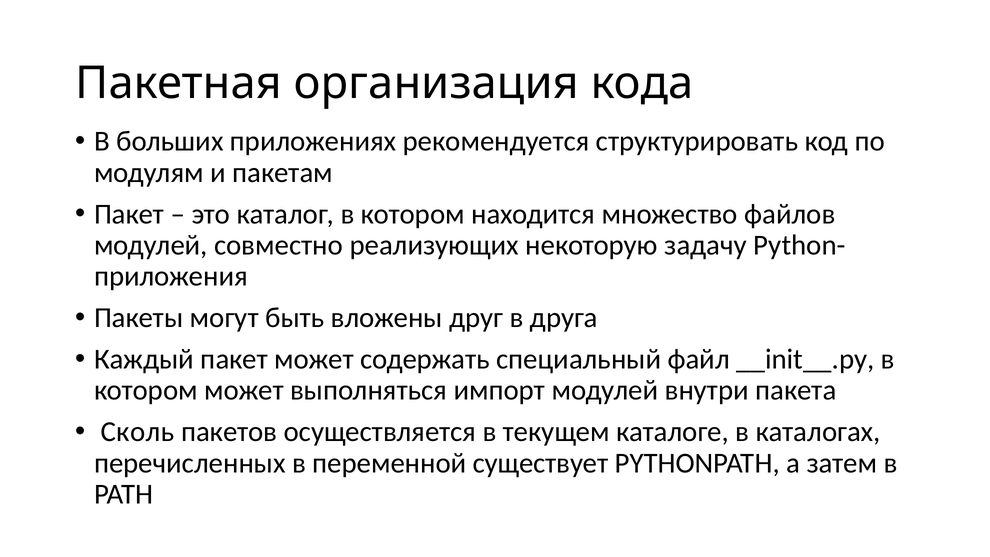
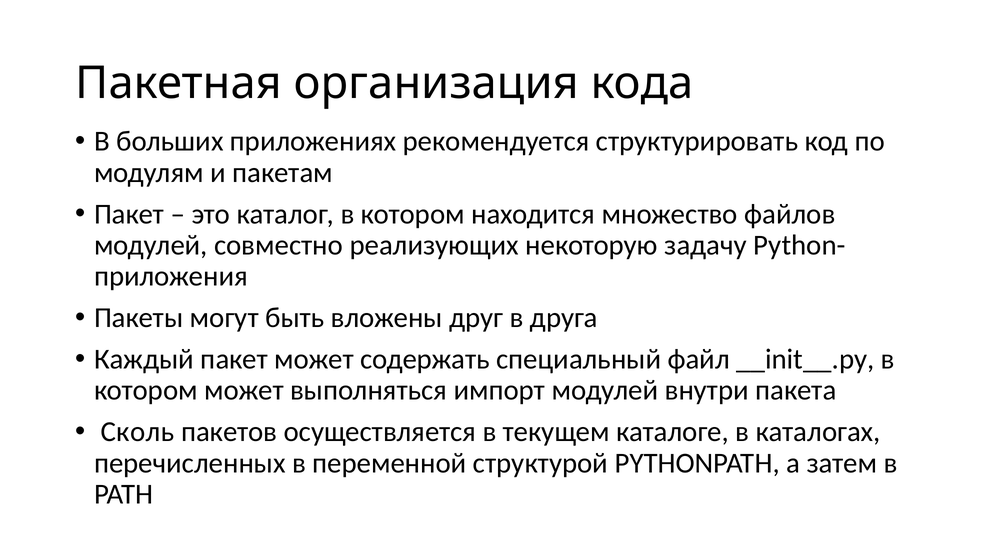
существует: существует -> структурой (541, 463)
